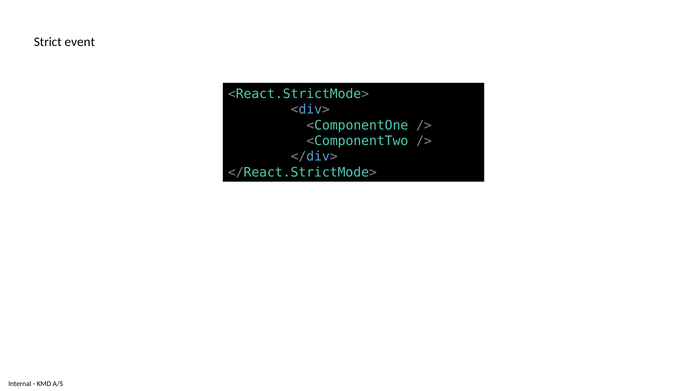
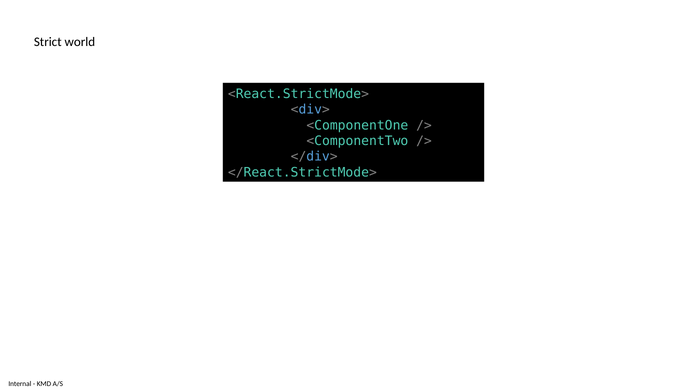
event: event -> world (80, 42)
